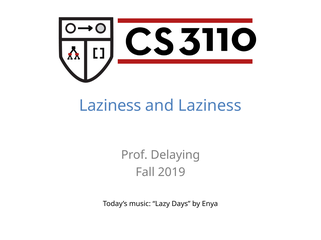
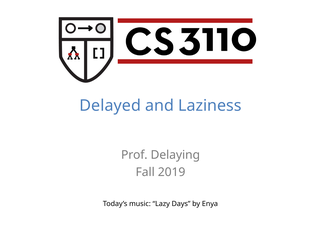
Laziness: Laziness -> Delayed (110, 106)
